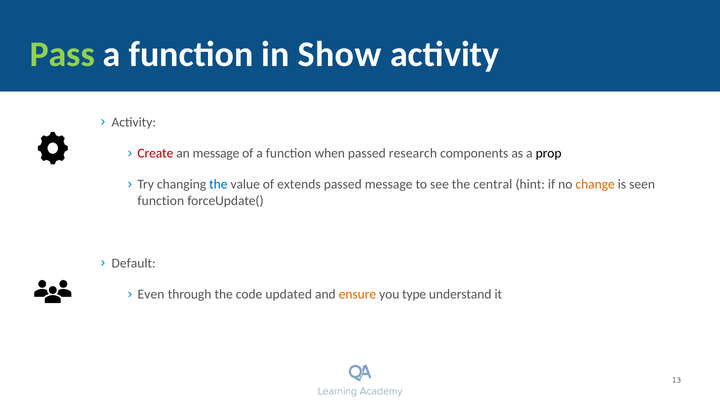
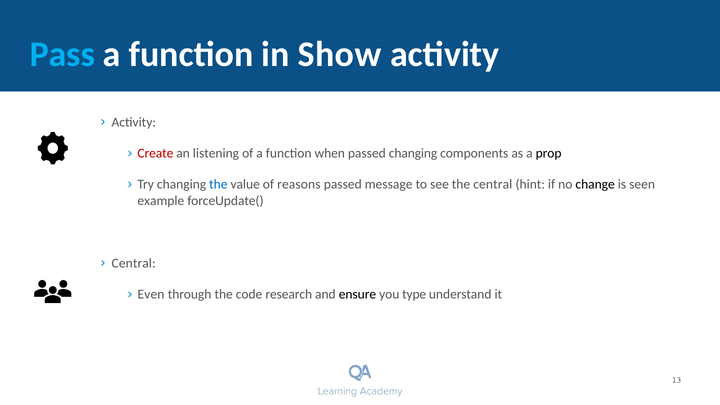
Pass colour: light green -> light blue (62, 54)
an message: message -> listening (216, 153)
passed research: research -> changing (413, 153)
extends: extends -> reasons (299, 184)
change colour: orange -> black (595, 184)
function: function -> example (161, 201)
Default: Default -> Central (134, 263)
updated: updated -> research (289, 294)
ensure colour: orange -> black (357, 294)
